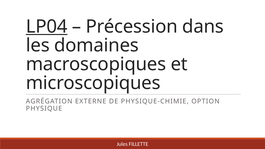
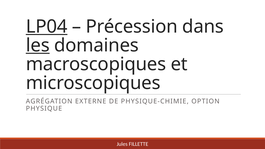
les underline: none -> present (38, 45)
